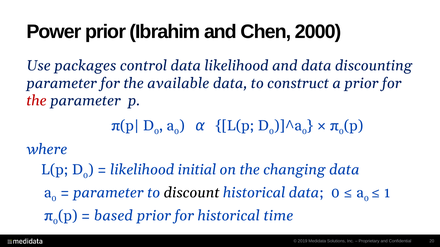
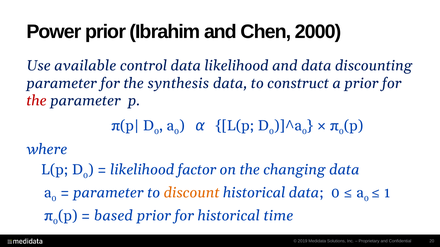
packages: packages -> available (85, 66)
available: available -> synthesis (178, 83)
initial: initial -> factor (197, 170)
discount colour: black -> orange (192, 193)
